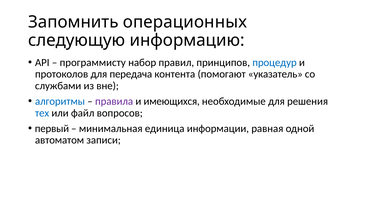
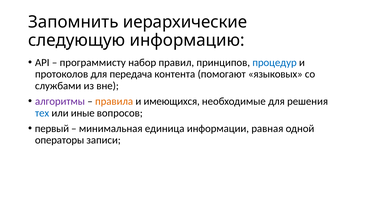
операционных: операционных -> иерархические (185, 22)
указатель: указатель -> языковых (275, 74)
алгоритмы colour: blue -> purple (60, 101)
правила colour: purple -> orange (114, 101)
файл: файл -> иные (83, 113)
автоматом: автоматом -> операторы (60, 140)
